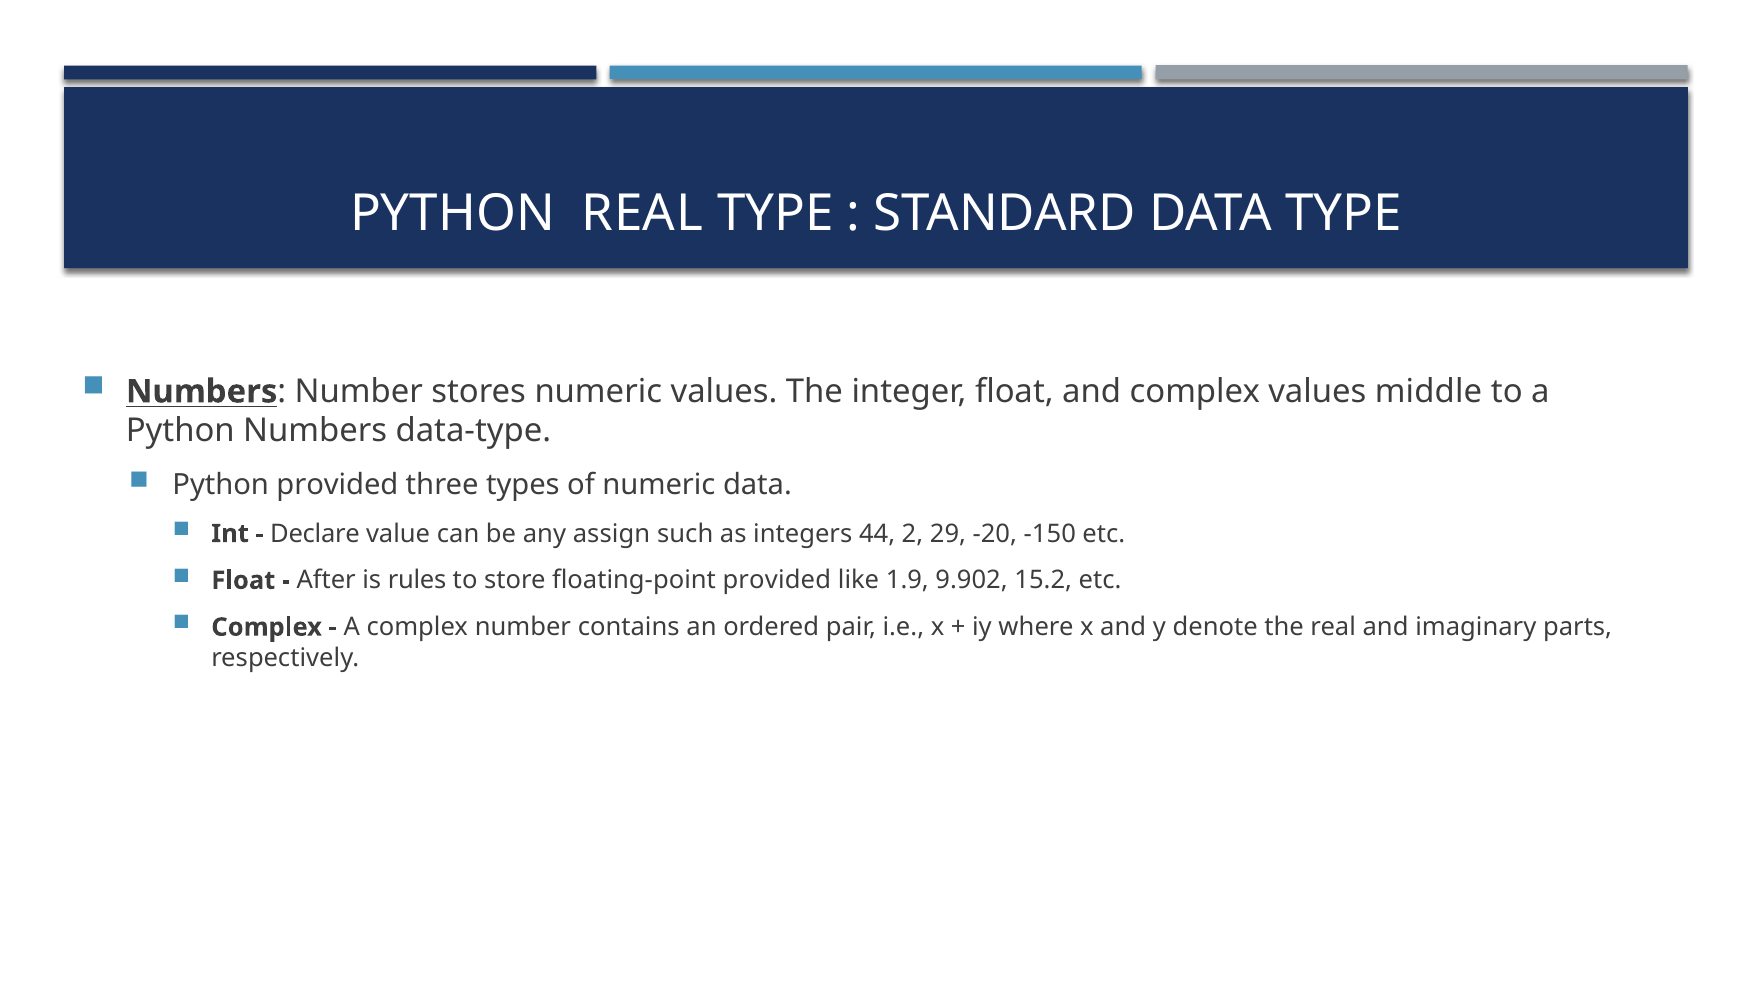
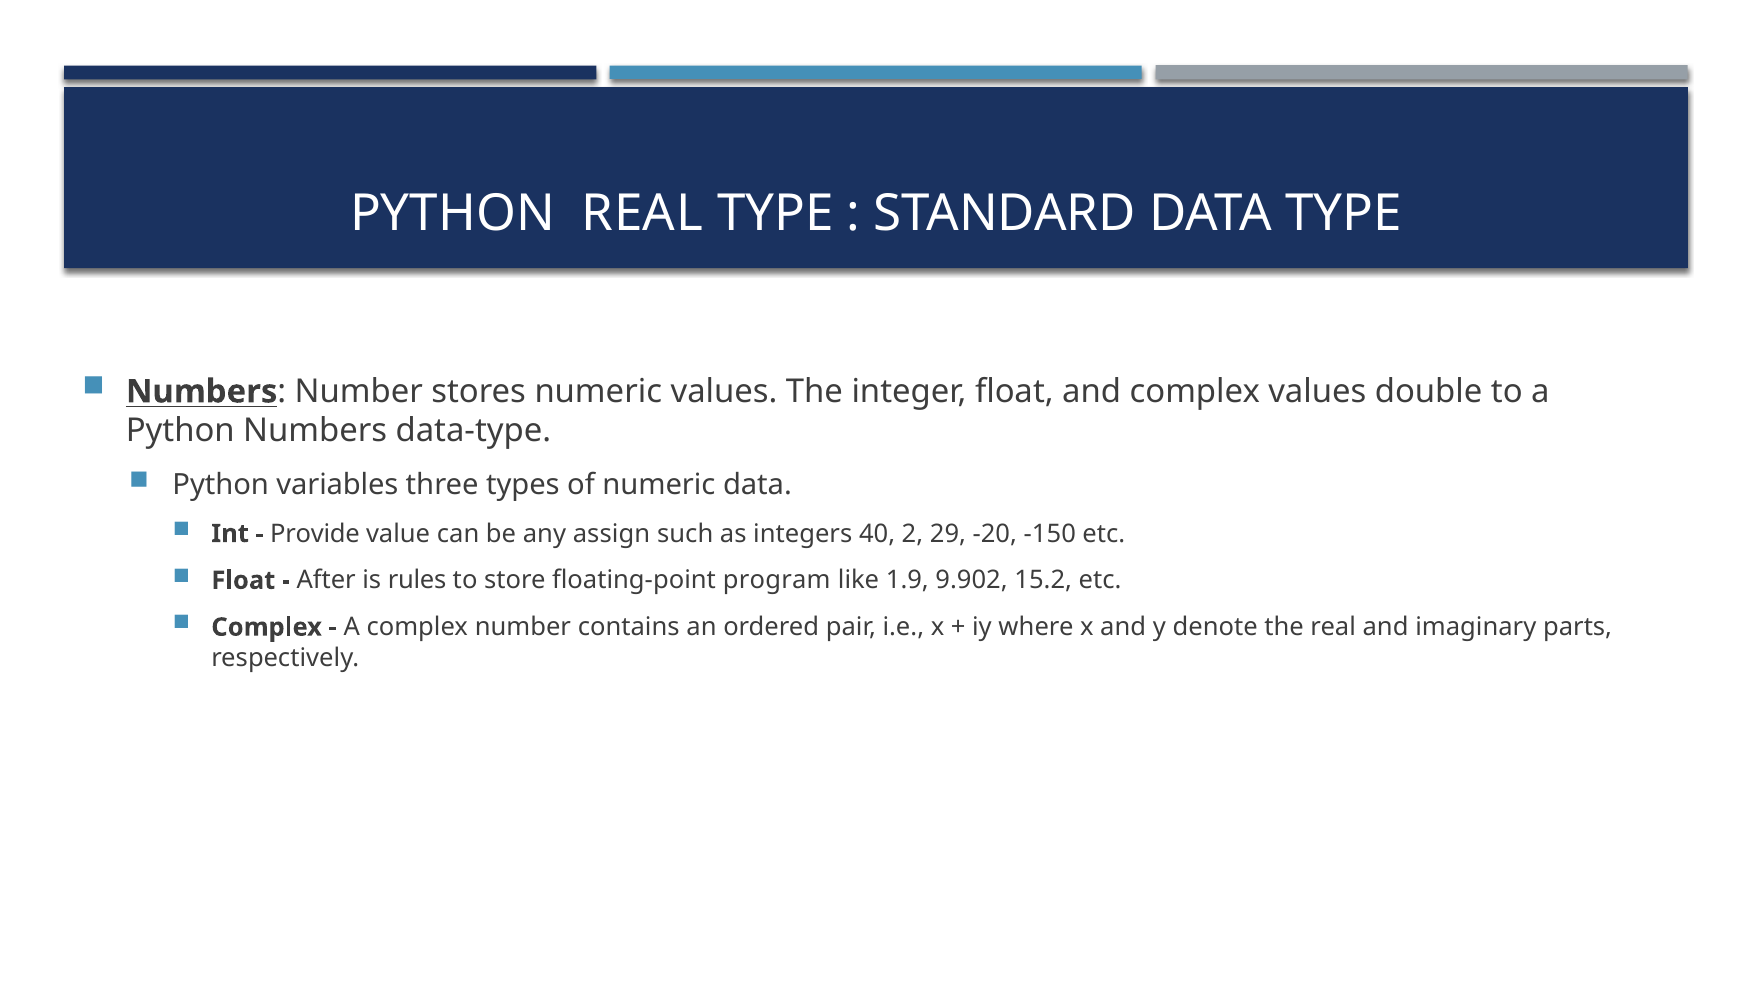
middle: middle -> double (1429, 391)
Python provided: provided -> variables (337, 485)
Declare: Declare -> Provide (315, 533)
44: 44 -> 40 (877, 533)
floating-point provided: provided -> program (777, 580)
